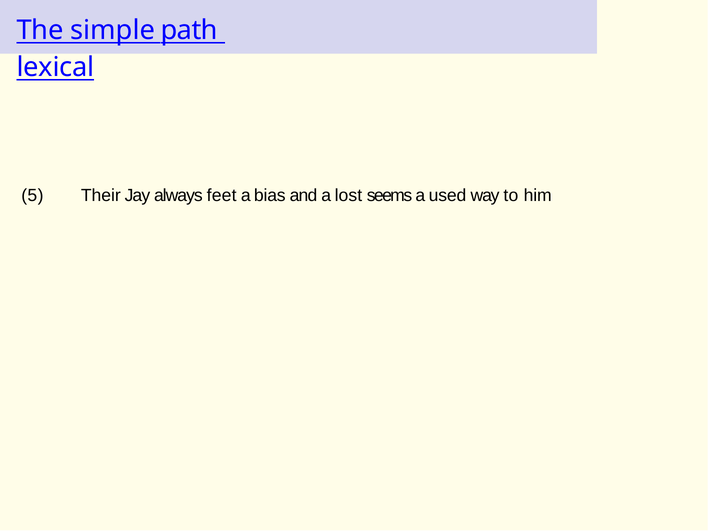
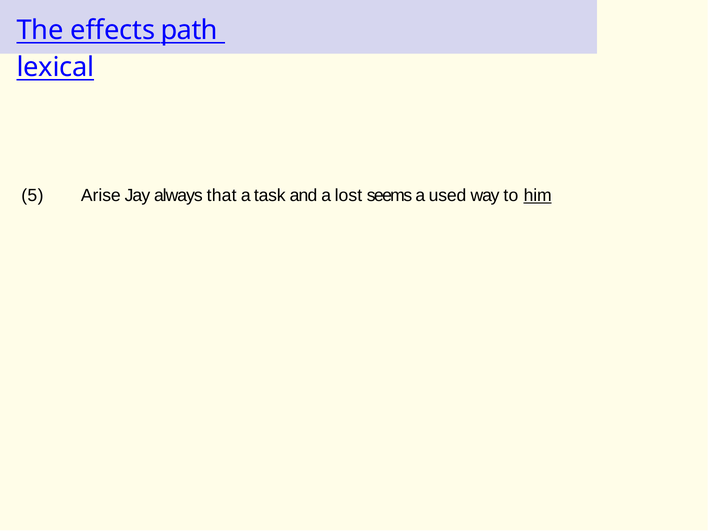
simple: simple -> effects (113, 30)
Their: Their -> Arise (101, 196)
feet: feet -> that (222, 196)
bias: bias -> task (270, 196)
him underline: none -> present (538, 196)
